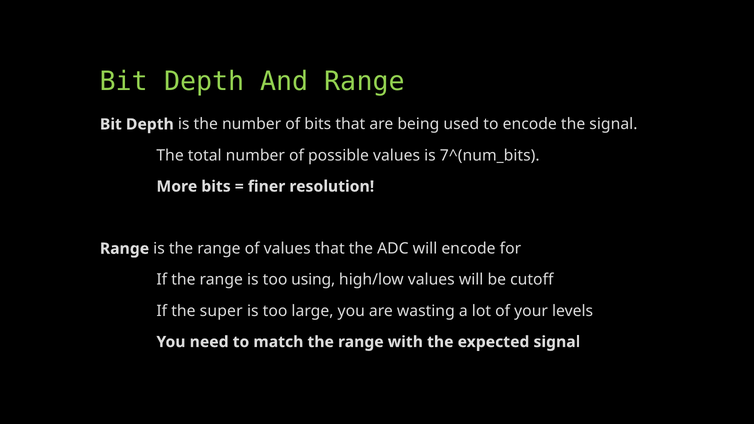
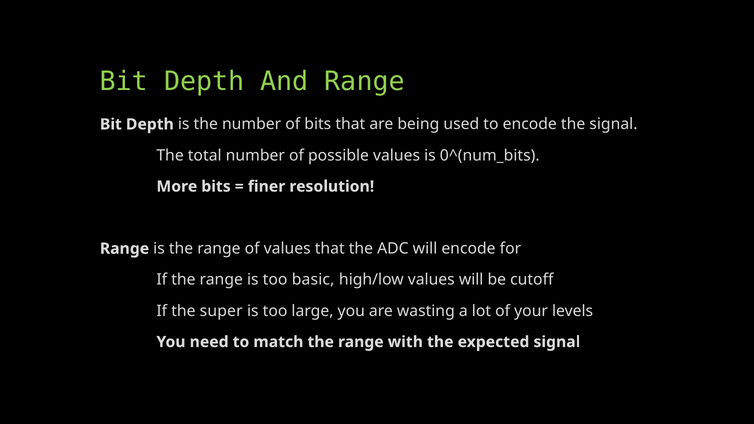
7^(num_bits: 7^(num_bits -> 0^(num_bits (490, 155)
using: using -> basic (313, 280)
